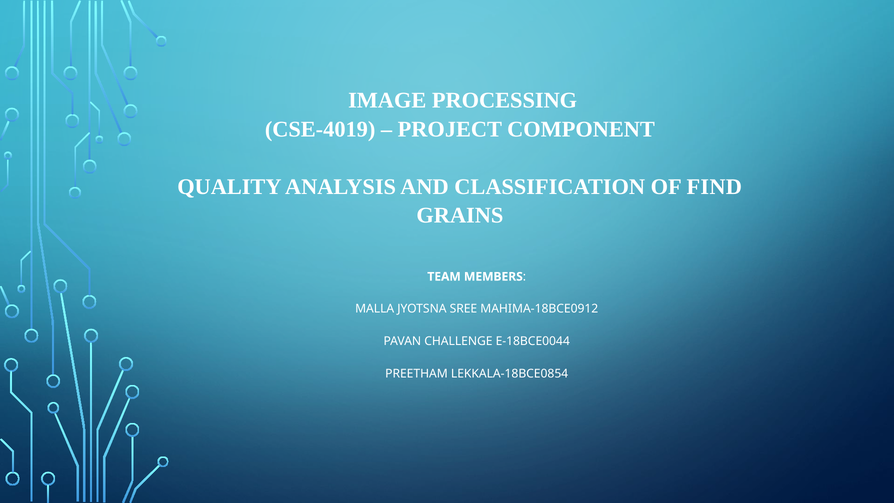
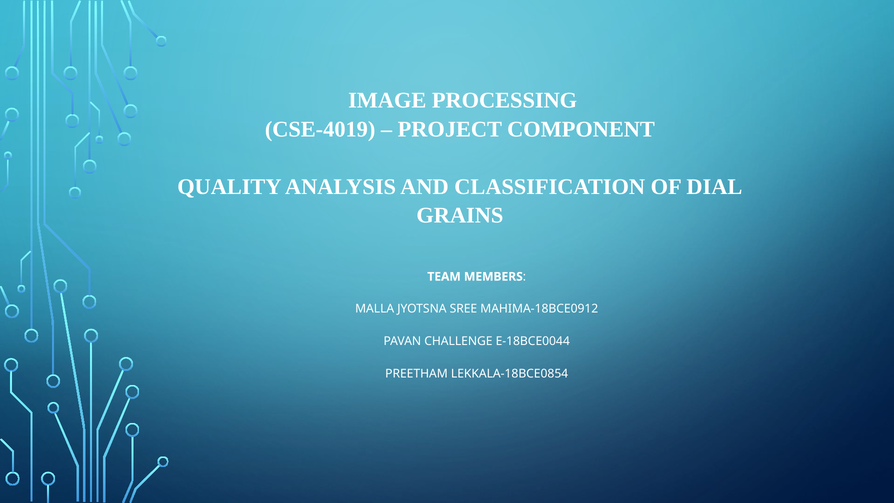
FIND: FIND -> DIAL (714, 187)
